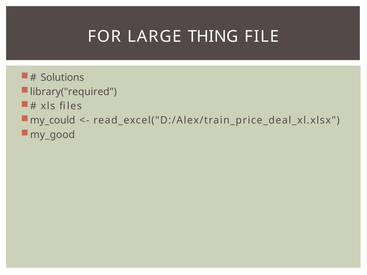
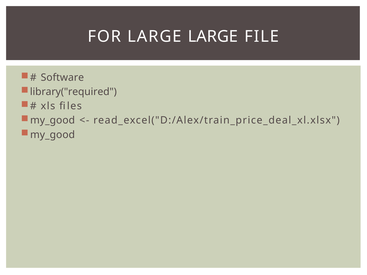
LARGE THING: THING -> LARGE (213, 37)
Solutions: Solutions -> Software (62, 78)
my_could: my_could -> my_good (53, 120)
